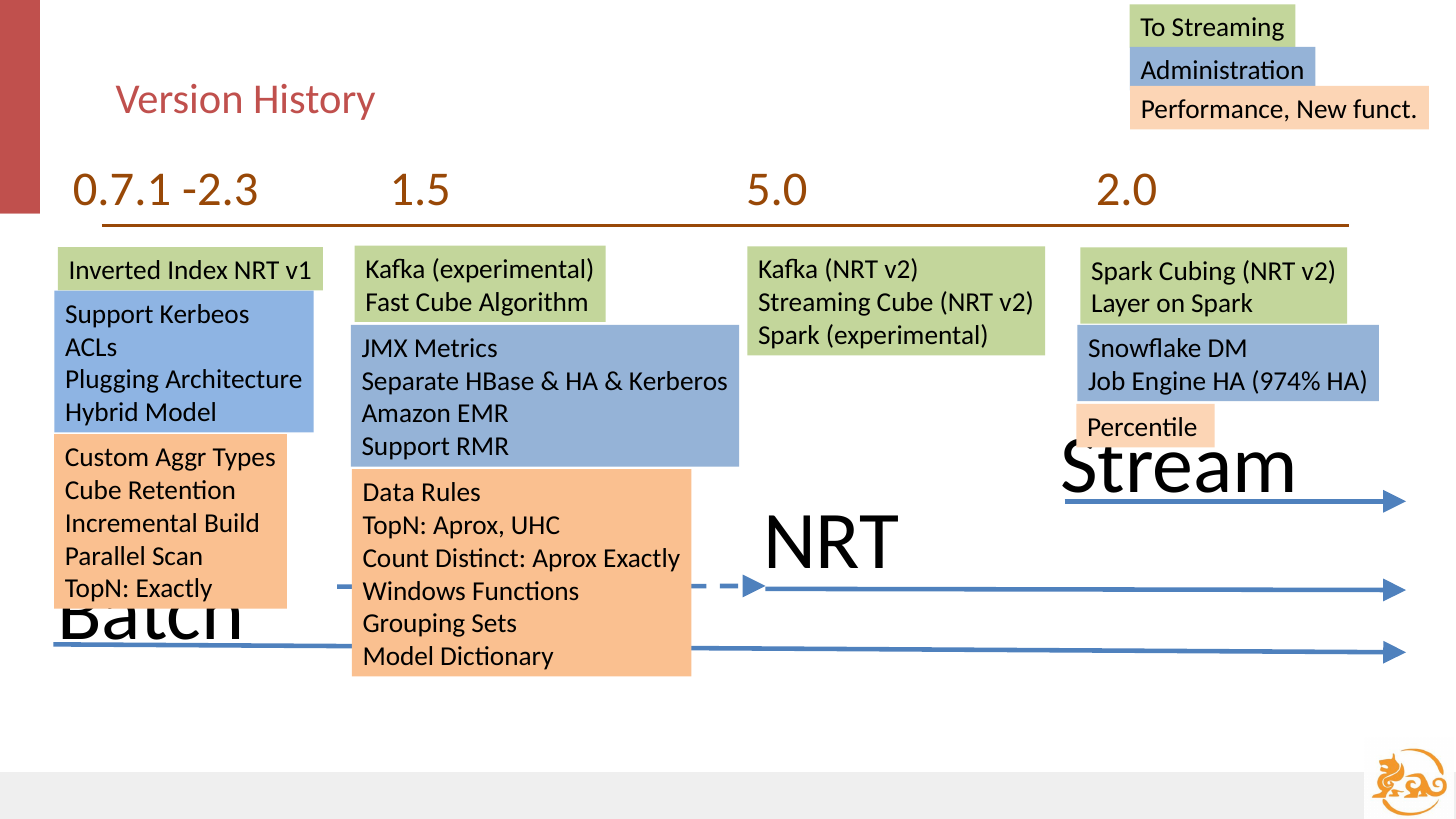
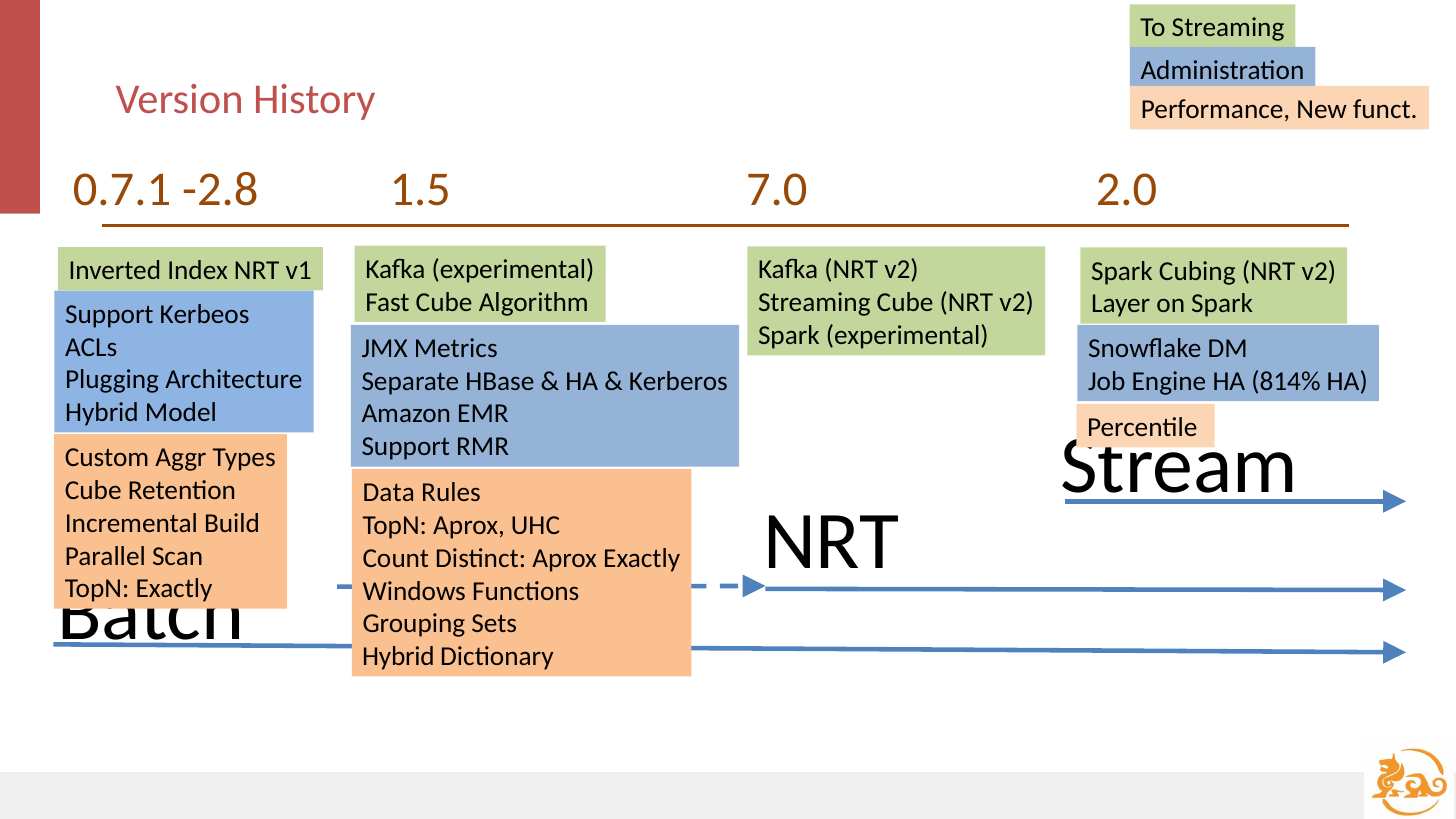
-2.3: -2.3 -> -2.8 (220, 189)
5.0: 5.0 -> 7.0 (777, 190)
974%: 974% -> 814% (1286, 381)
Model: Model -> Hybrid (398, 657)
